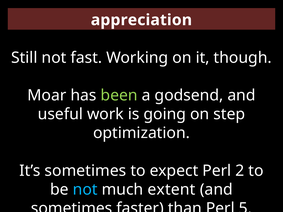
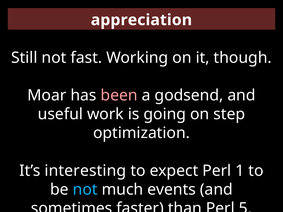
been colour: light green -> pink (119, 95)
It’s sometimes: sometimes -> interesting (85, 171)
2: 2 -> 1 (240, 171)
extent: extent -> events (172, 190)
